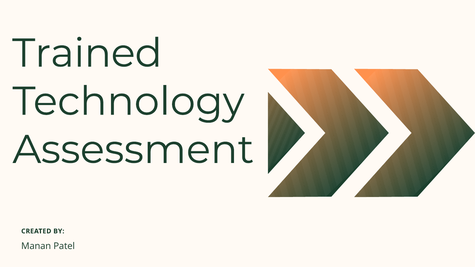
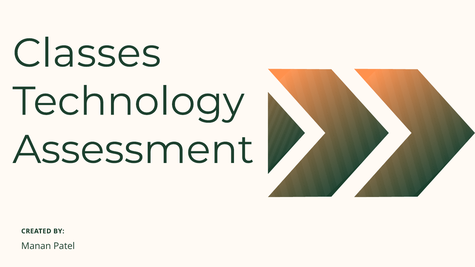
Trained: Trained -> Classes (87, 53)
